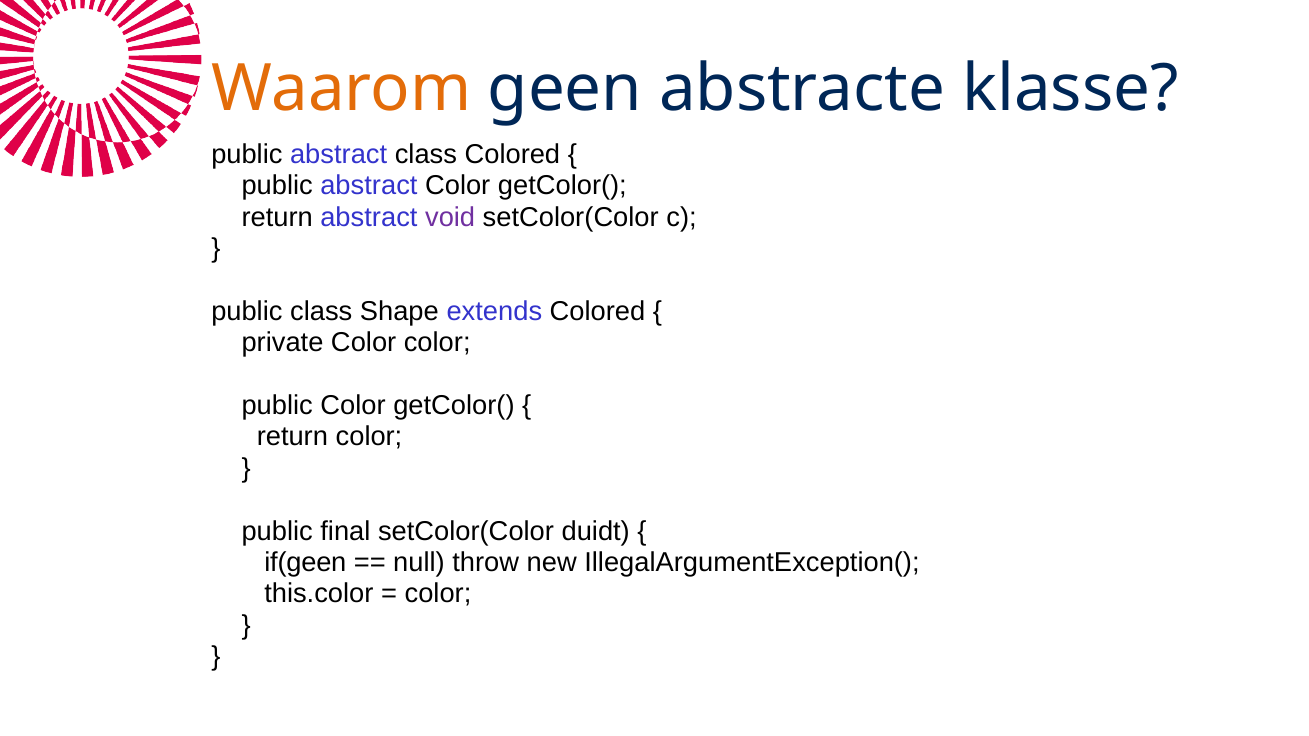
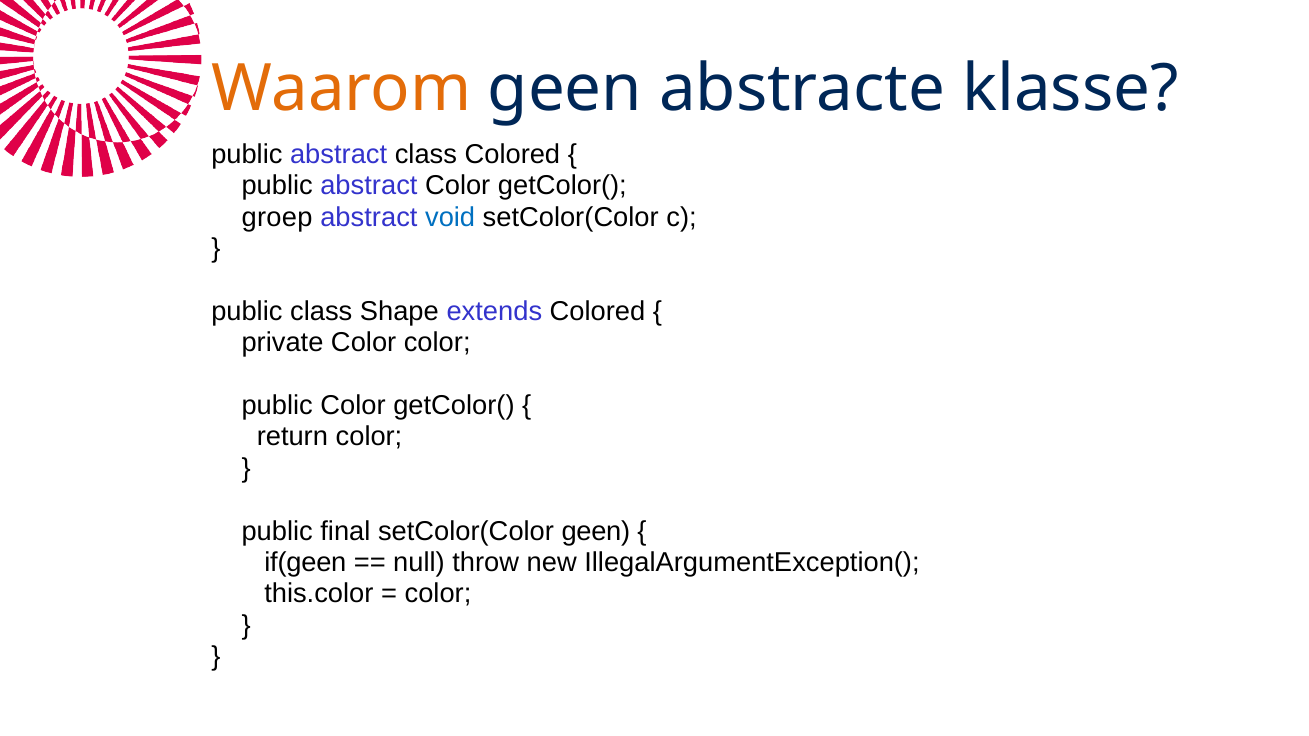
return: return -> groep (277, 217)
void colour: purple -> blue (450, 217)
setColor(Color duidt: duidt -> geen (596, 531)
